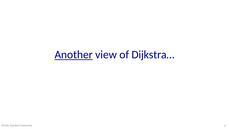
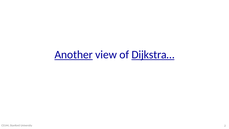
Dijkstra… underline: none -> present (153, 55)
